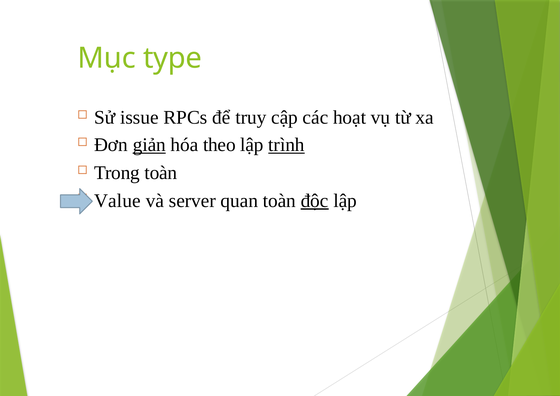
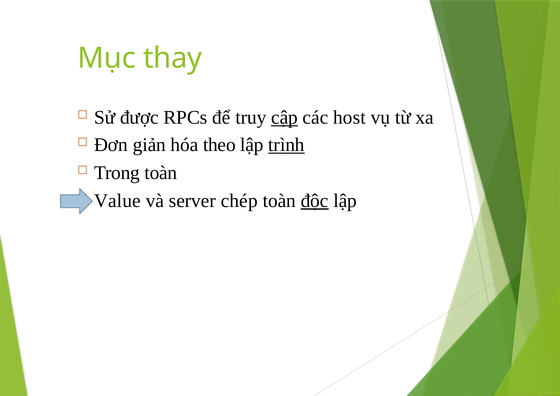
type: type -> thay (173, 58)
issue: issue -> được (139, 117)
cập underline: none -> present (285, 117)
hoạt: hoạt -> host (349, 117)
giản underline: present -> none (149, 145)
quan: quan -> chép (239, 201)
